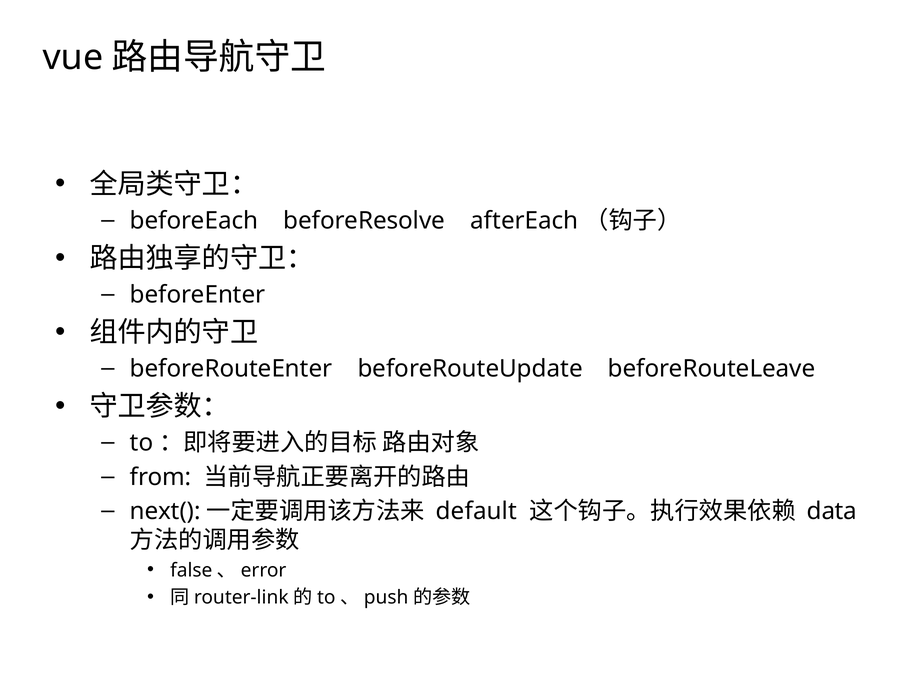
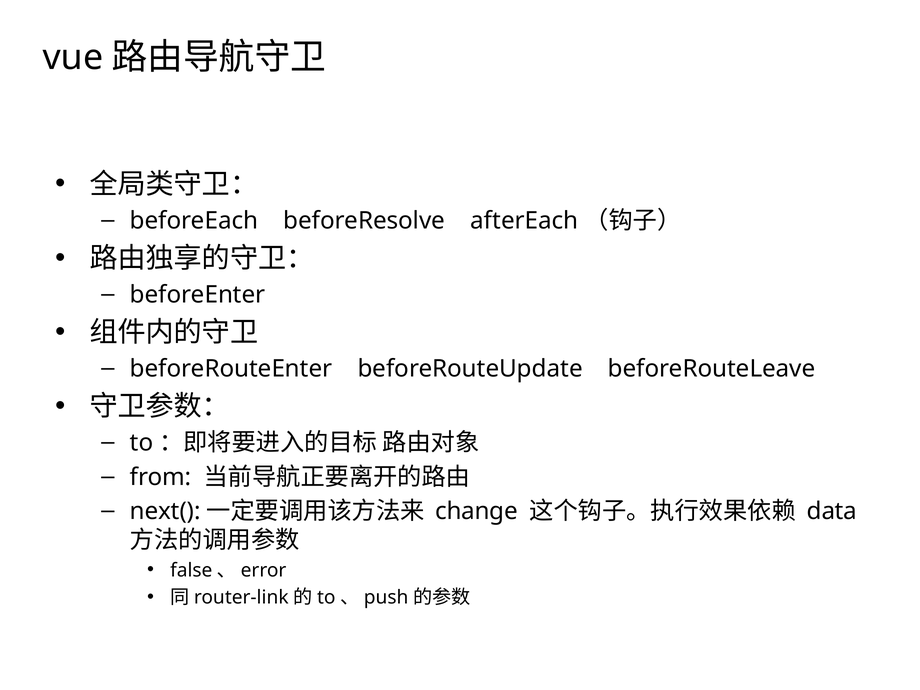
default: default -> change (477, 511)
